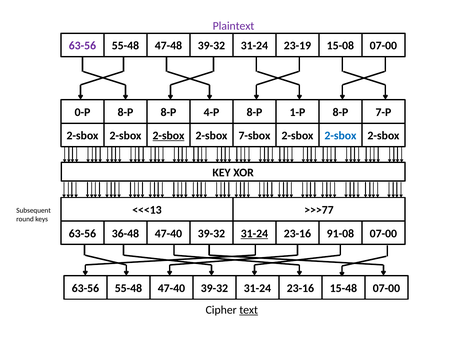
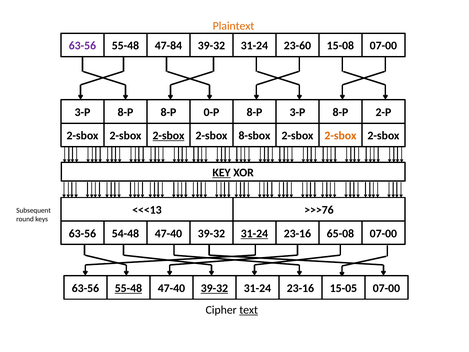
Plaintext colour: purple -> orange (233, 26)
47-48: 47-48 -> 47-84 (168, 46)
23-19: 23-19 -> 23-60 (297, 46)
0-P: 0-P -> 3-P (82, 112)
4-P: 4-P -> 0-P (211, 112)
8-P 1-P: 1-P -> 3-P (297, 112)
7-P: 7-P -> 2-P (383, 112)
7-sbox: 7-sbox -> 8-sbox (254, 136)
2-sbox colour: blue -> orange (340, 136)
KEY underline: none -> present (222, 172)
>>>77: >>>77 -> >>>76 (319, 210)
36-48: 36-48 -> 54-48 (125, 233)
91-08: 91-08 -> 65-08 (340, 233)
55-48 underline: none -> present (128, 288)
39-32 underline: none -> present (214, 288)
15-48: 15-48 -> 15-05 (343, 288)
